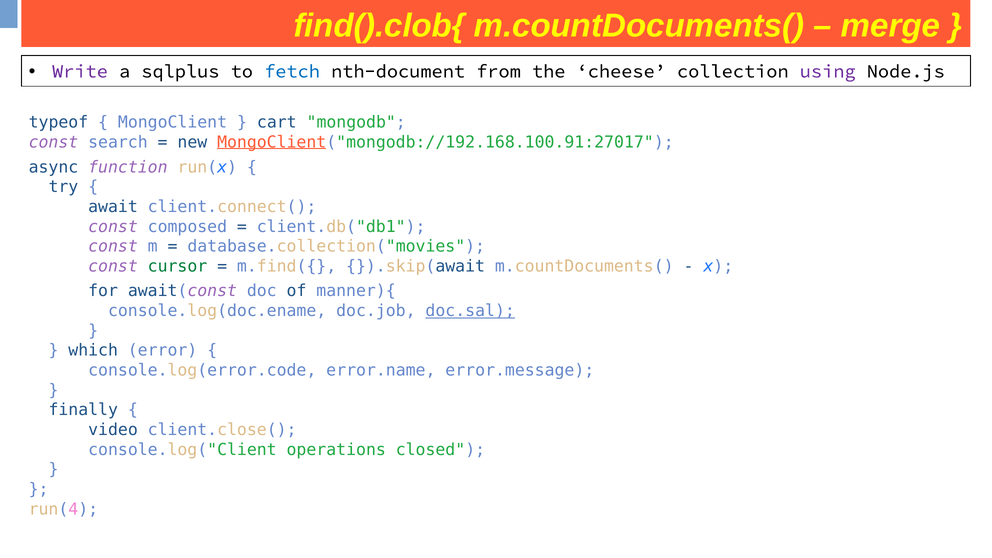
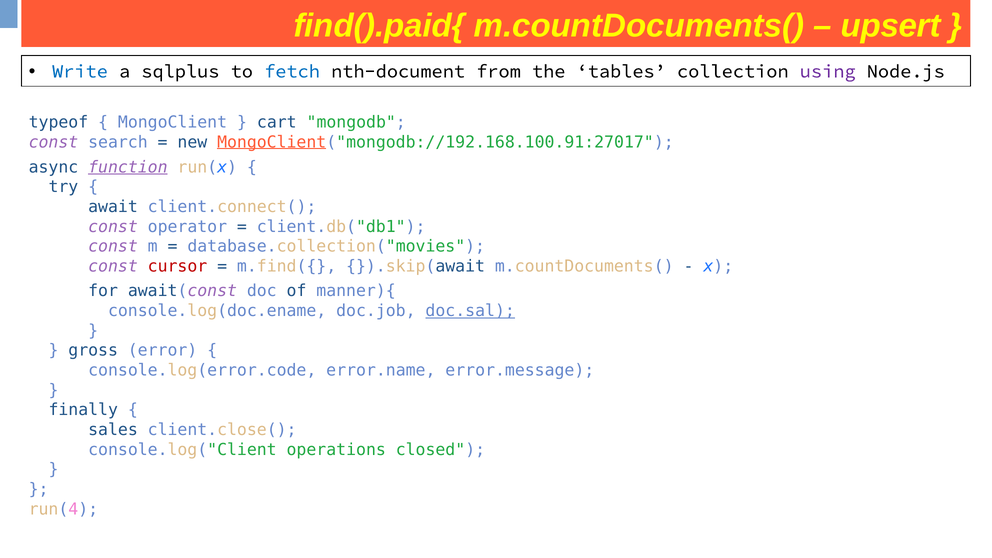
find().clob{: find().clob{ -> find().paid{ (379, 26)
merge: merge -> upsert (891, 26)
Write colour: purple -> blue (80, 71)
cheese: cheese -> tables (621, 71)
function underline: none -> present (128, 167)
composed: composed -> operator (187, 227)
cursor colour: green -> red (177, 266)
which: which -> gross (93, 350)
video: video -> sales (113, 430)
